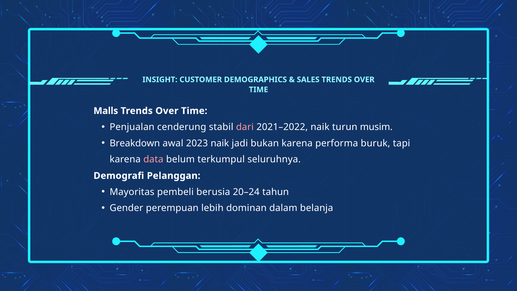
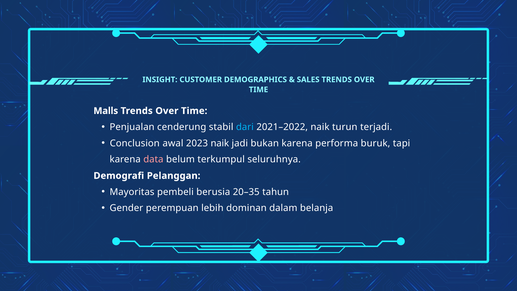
dari colour: pink -> light blue (245, 127)
musim: musim -> terjadi (376, 127)
Breakdown: Breakdown -> Conclusion (135, 143)
20–24: 20–24 -> 20–35 (246, 192)
